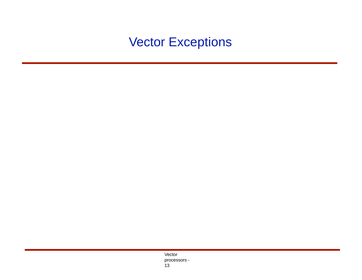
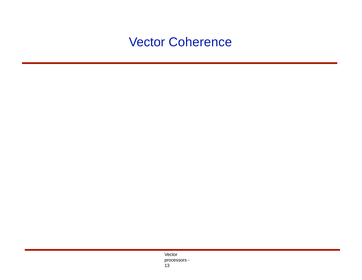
Exceptions: Exceptions -> Coherence (200, 42)
